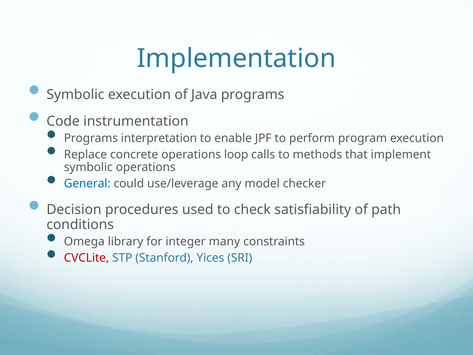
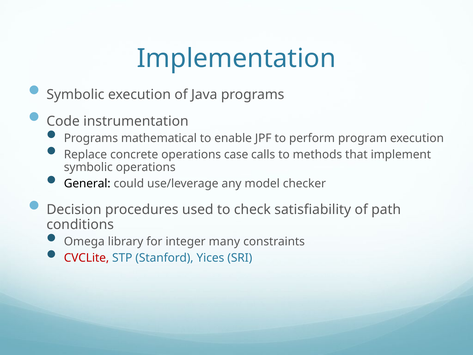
interpretation: interpretation -> mathematical (159, 138)
loop: loop -> case (236, 155)
General colour: blue -> black (87, 184)
